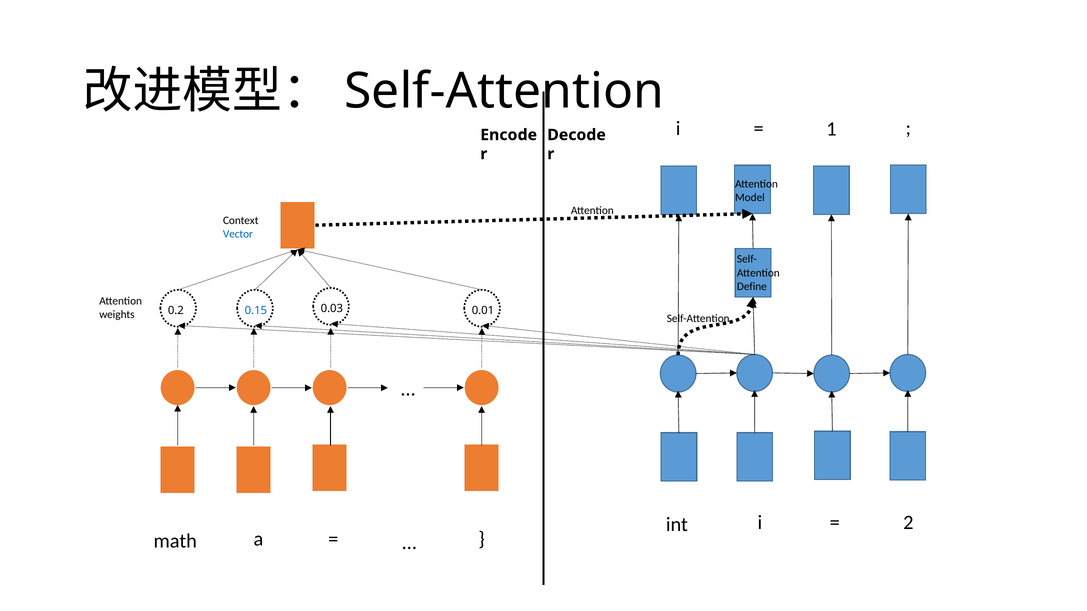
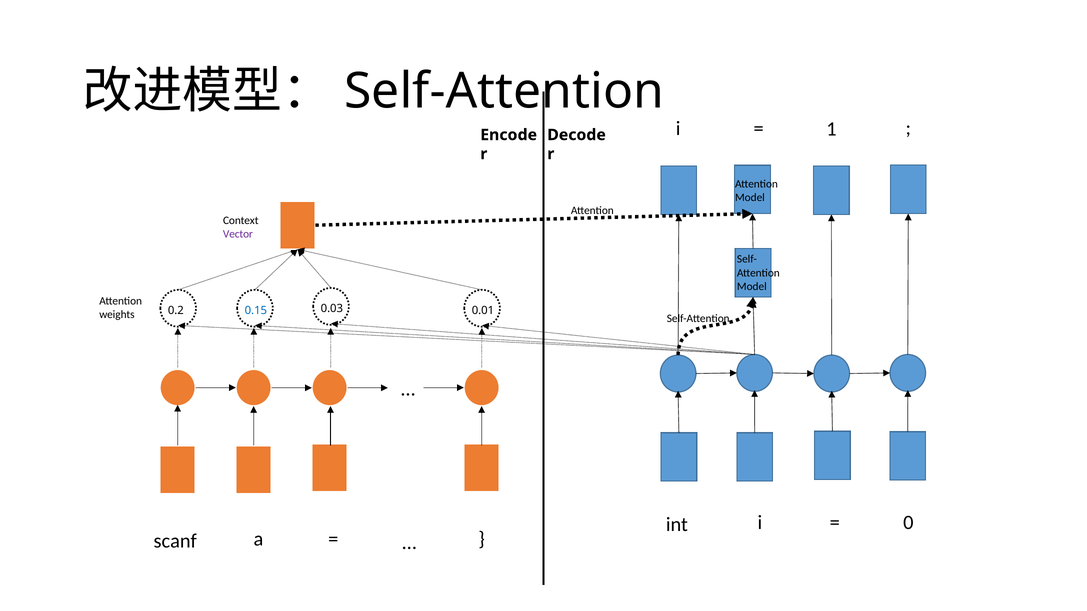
Vector colour: blue -> purple (238, 234)
Define: Define -> Model (752, 287)
2: 2 -> 0 (908, 523)
math: math -> scanf (175, 541)
